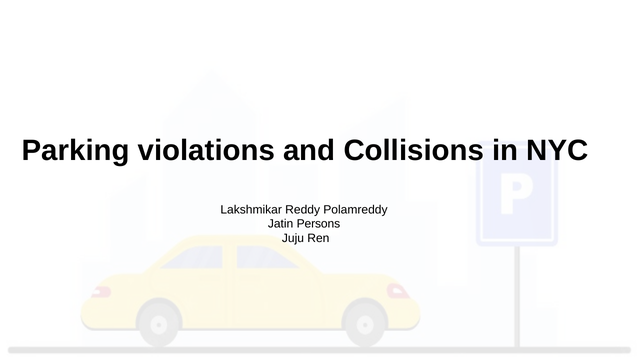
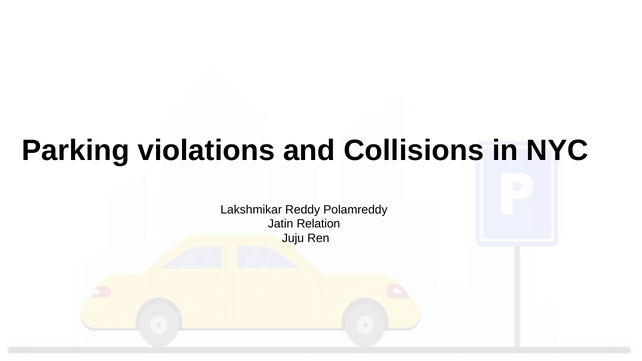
Persons: Persons -> Relation (318, 224)
